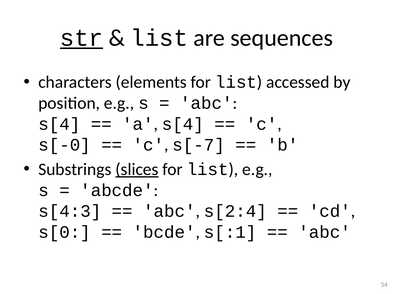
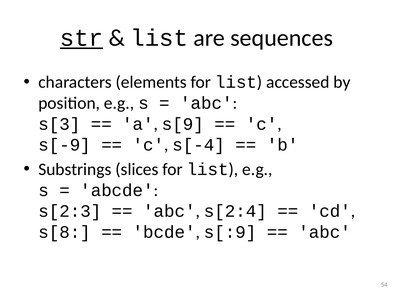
s[4: s[4 -> s[3 (59, 124)
a s[4: s[4 -> s[9 (183, 124)
s[-0: s[-0 -> s[-9 (65, 145)
s[-7: s[-7 -> s[-4 (199, 145)
slices underline: present -> none (137, 170)
s[4:3: s[4:3 -> s[2:3 (70, 212)
s[0: s[0 -> s[8 (65, 233)
s[:1: s[:1 -> s[:9 (230, 233)
